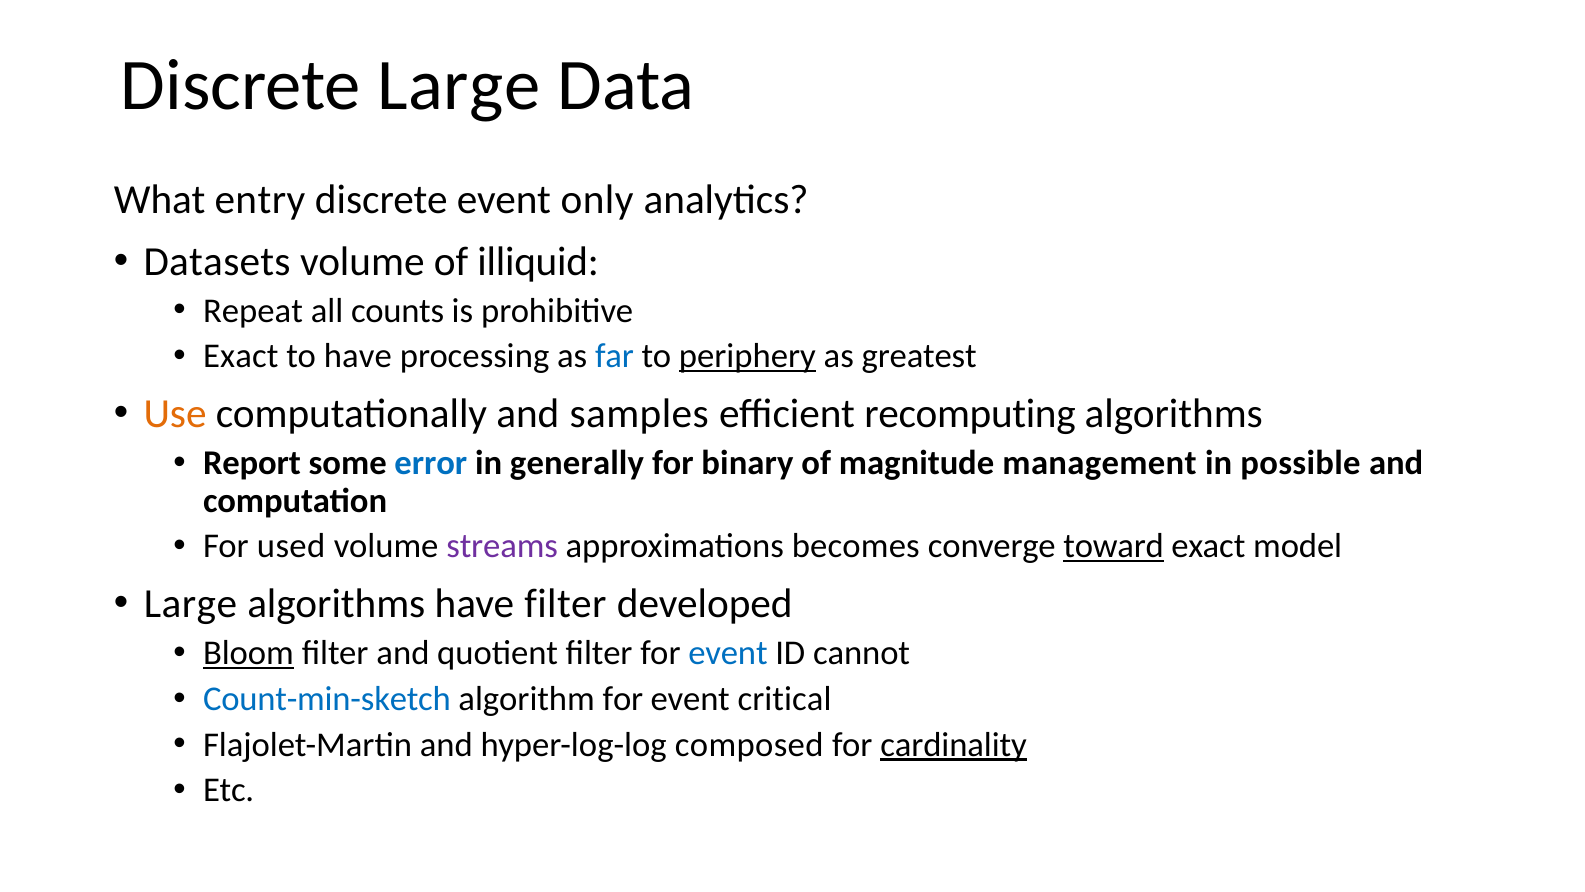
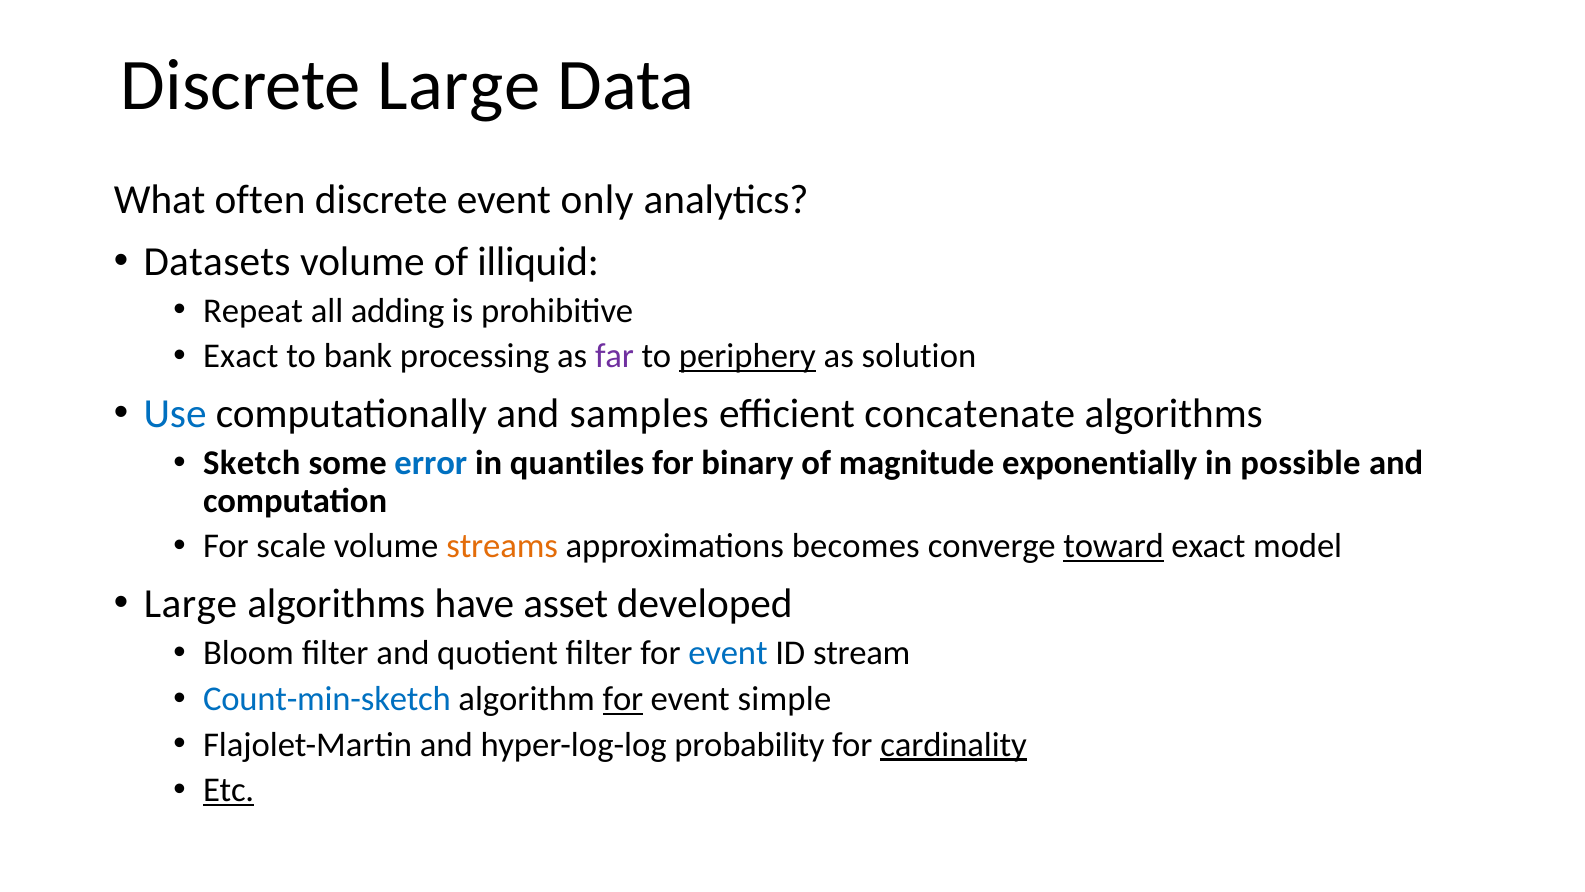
entry: entry -> often (260, 200)
counts: counts -> adding (398, 311)
to have: have -> bank (358, 356)
far colour: blue -> purple (614, 356)
greatest: greatest -> solution (919, 356)
Use colour: orange -> blue (175, 414)
recomputing: recomputing -> concatenate (970, 414)
Report: Report -> Sketch (252, 463)
generally: generally -> quantiles (577, 463)
management: management -> exponentially (1100, 463)
used: used -> scale (291, 546)
streams colour: purple -> orange (502, 546)
have filter: filter -> asset (566, 604)
Bloom underline: present -> none (248, 653)
cannot: cannot -> stream (862, 653)
for underline: none -> present (623, 699)
critical: critical -> simple (784, 699)
composed: composed -> probability (750, 744)
Etc underline: none -> present (229, 790)
